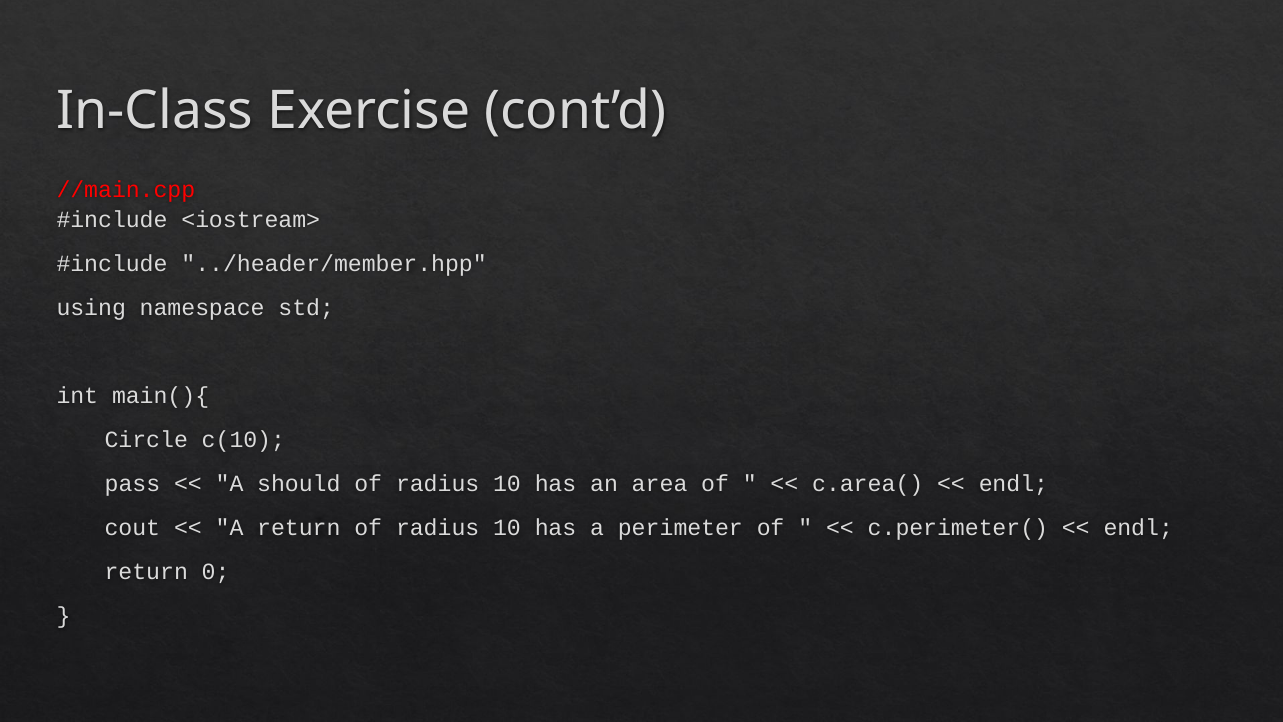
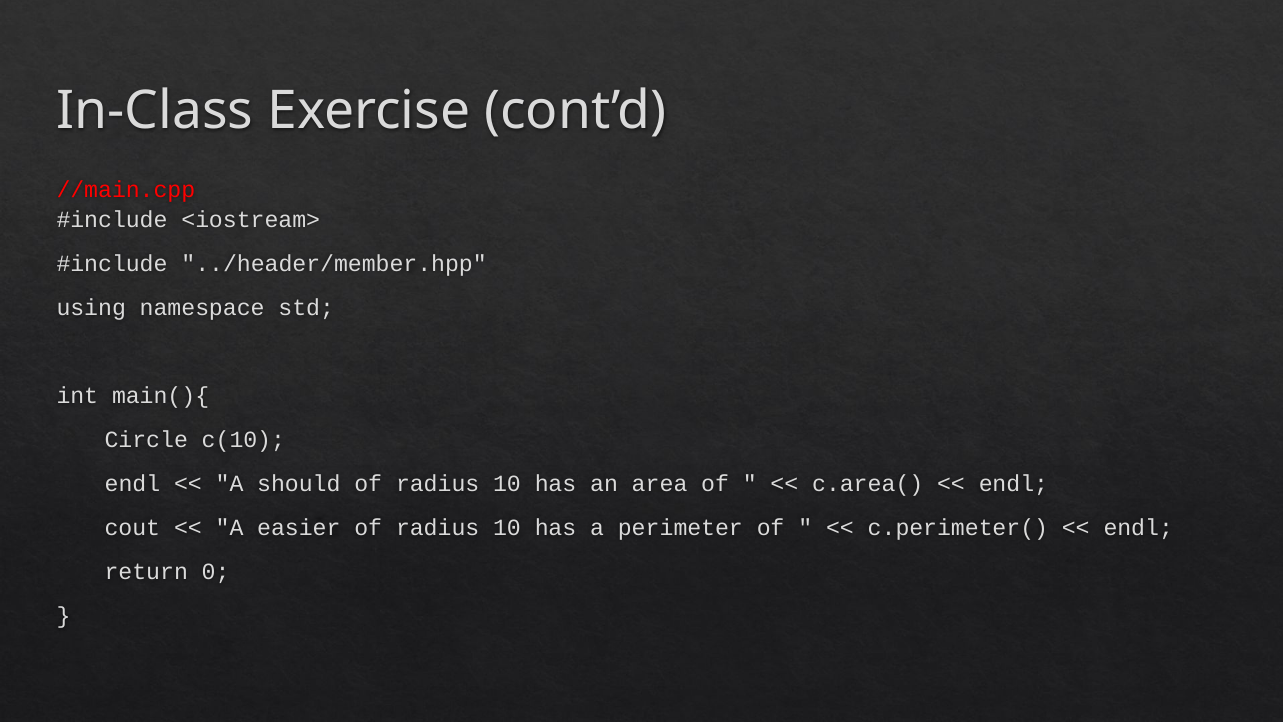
pass: pass -> endl (132, 484)
A return: return -> easier (299, 528)
